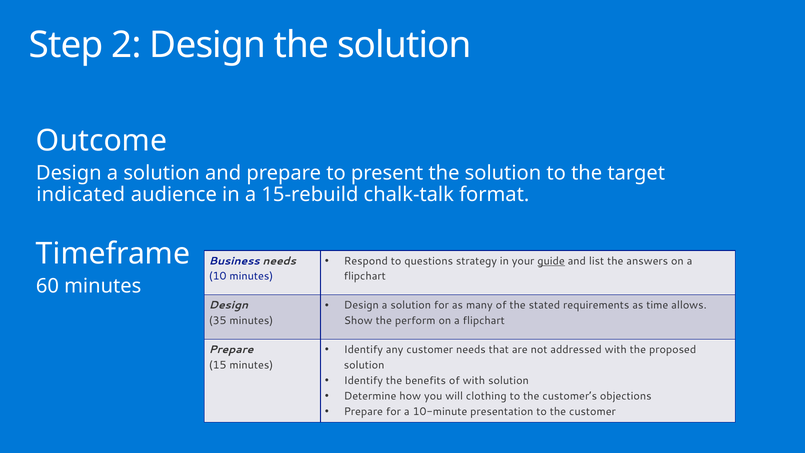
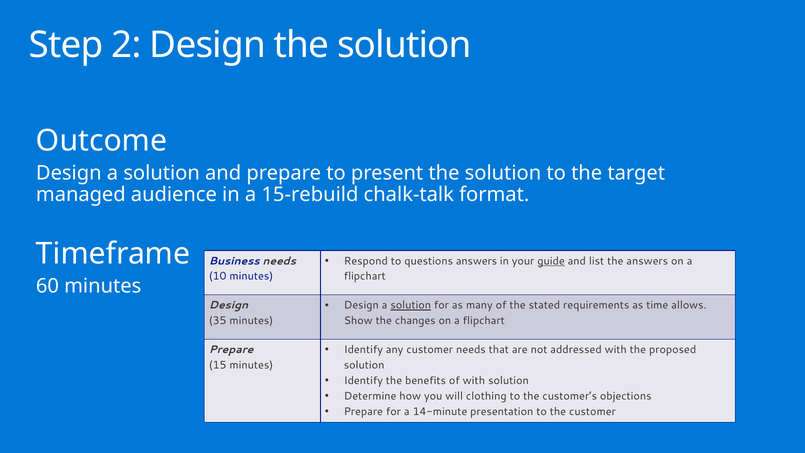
indicated: indicated -> managed (81, 195)
questions strategy: strategy -> answers (476, 261)
solution underline: none -> present (411, 305)
perform: perform -> changes (415, 321)
10-minute: 10-minute -> 14-minute (440, 411)
